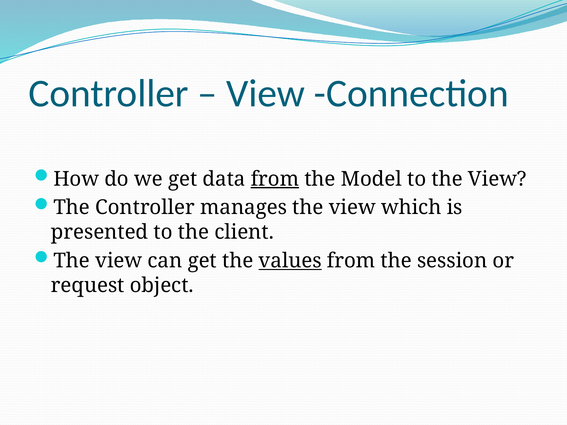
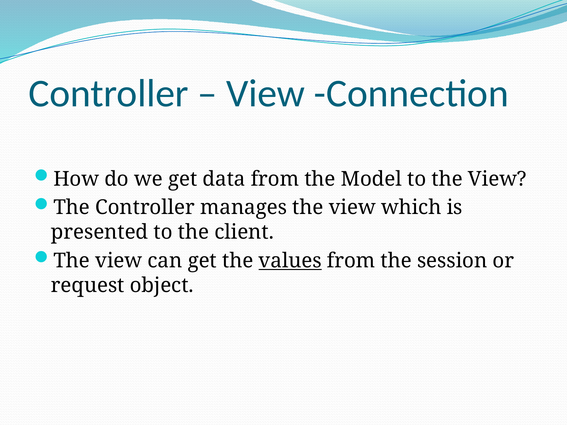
from underline: present -> none (275, 179)
